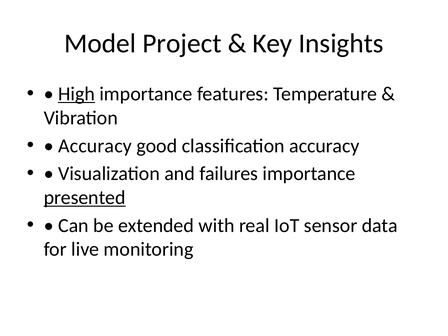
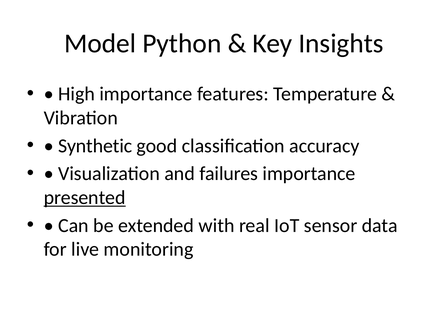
Project: Project -> Python (182, 43)
High underline: present -> none (76, 94)
Accuracy: Accuracy -> Synthetic (95, 146)
